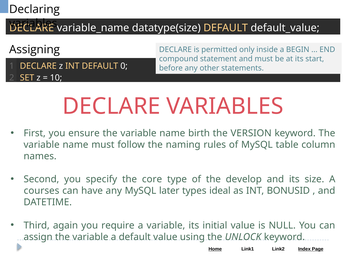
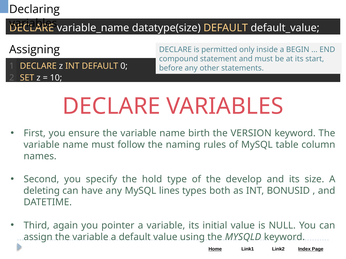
core: core -> hold (152, 180)
courses: courses -> deleting (42, 191)
later: later -> lines (169, 191)
ideal: ideal -> both (220, 191)
require: require -> pointer (118, 226)
UNLOCK: UNLOCK -> MYSQLD (243, 237)
